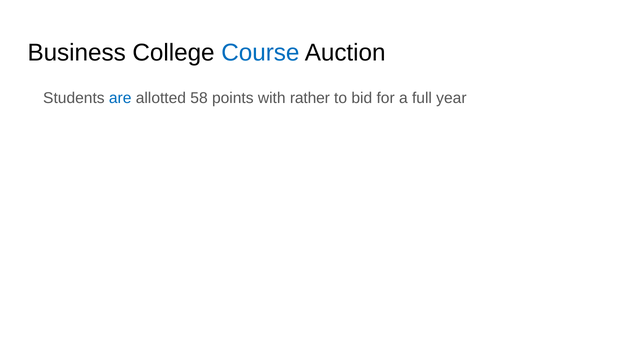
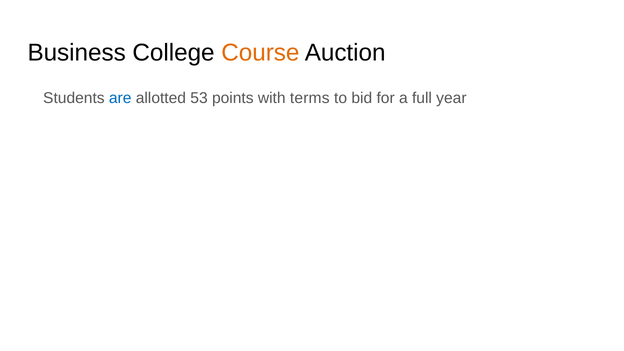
Course colour: blue -> orange (260, 53)
58: 58 -> 53 (199, 98)
rather: rather -> terms (310, 98)
